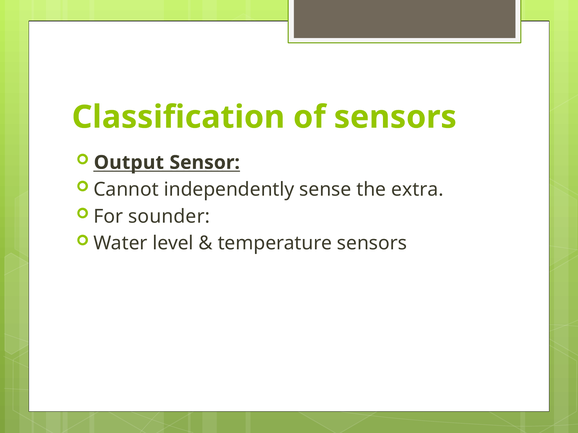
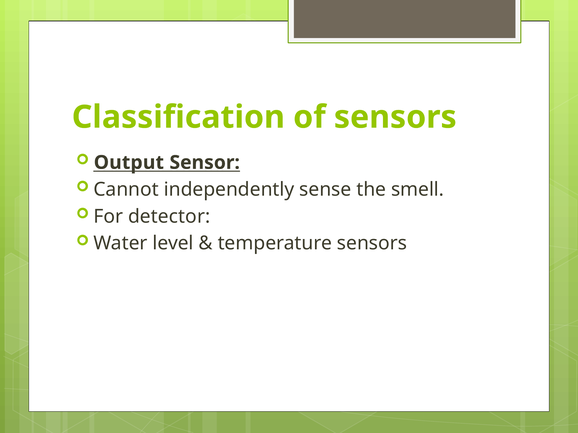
extra: extra -> smell (418, 190)
sounder: sounder -> detector (169, 217)
